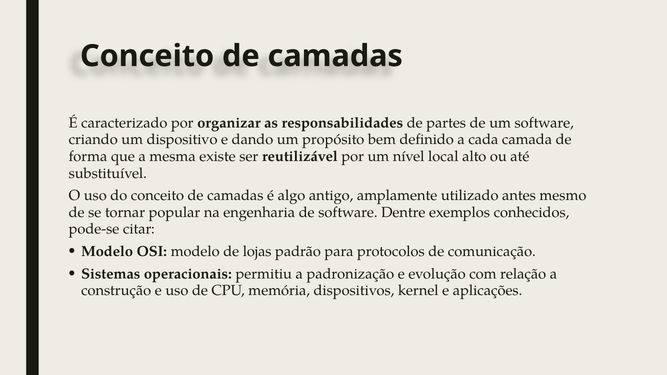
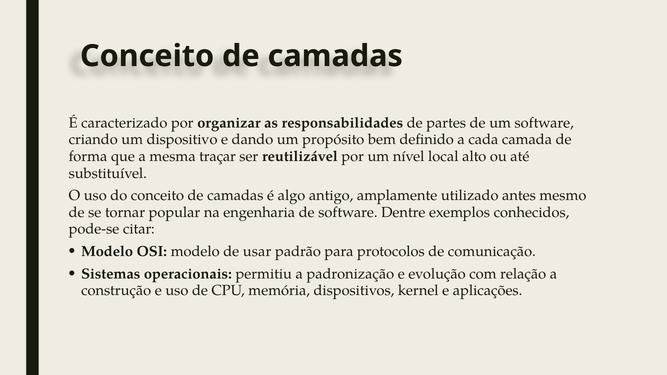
existe: existe -> traçar (218, 156)
lojas: lojas -> usar (257, 252)
